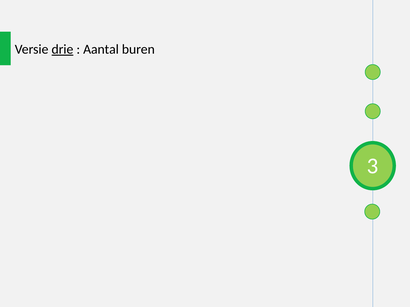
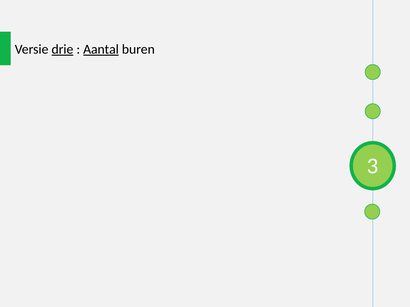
Aantal underline: none -> present (101, 49)
